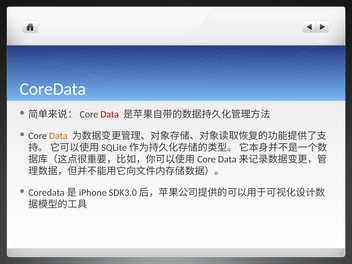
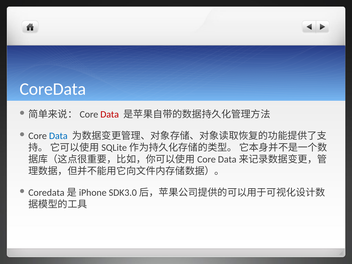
Data colour: orange -> blue (58, 136)
